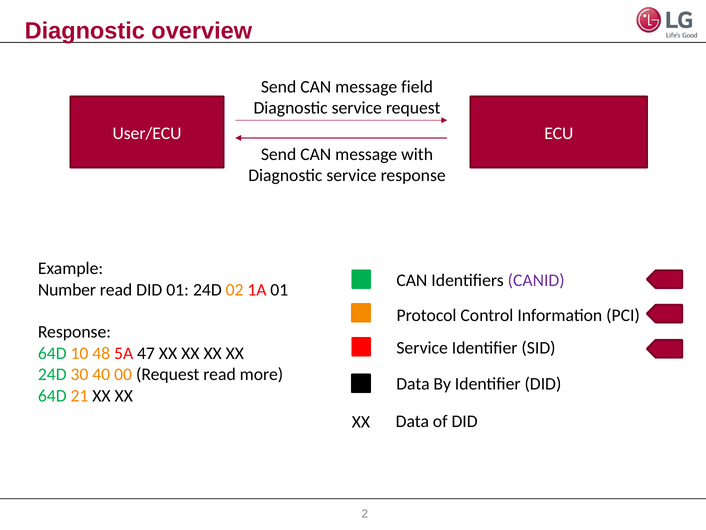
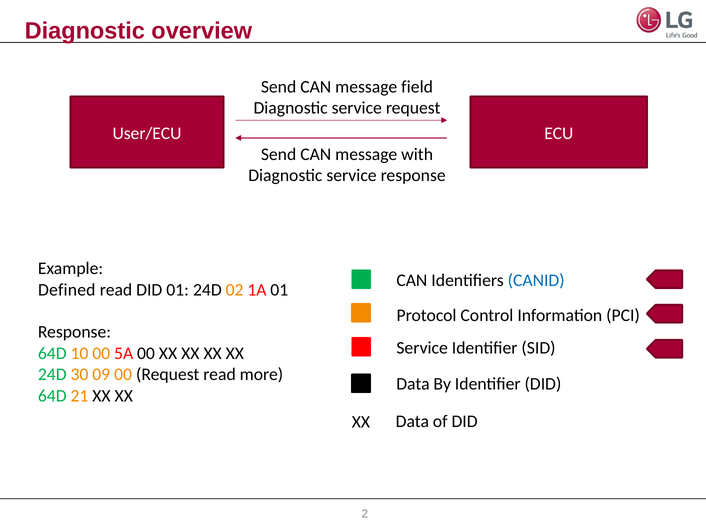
CANID colour: purple -> blue (536, 280)
Number: Number -> Defined (67, 289)
10 48: 48 -> 00 (101, 353)
5A 47: 47 -> 00 (146, 353)
40: 40 -> 09 (101, 374)
